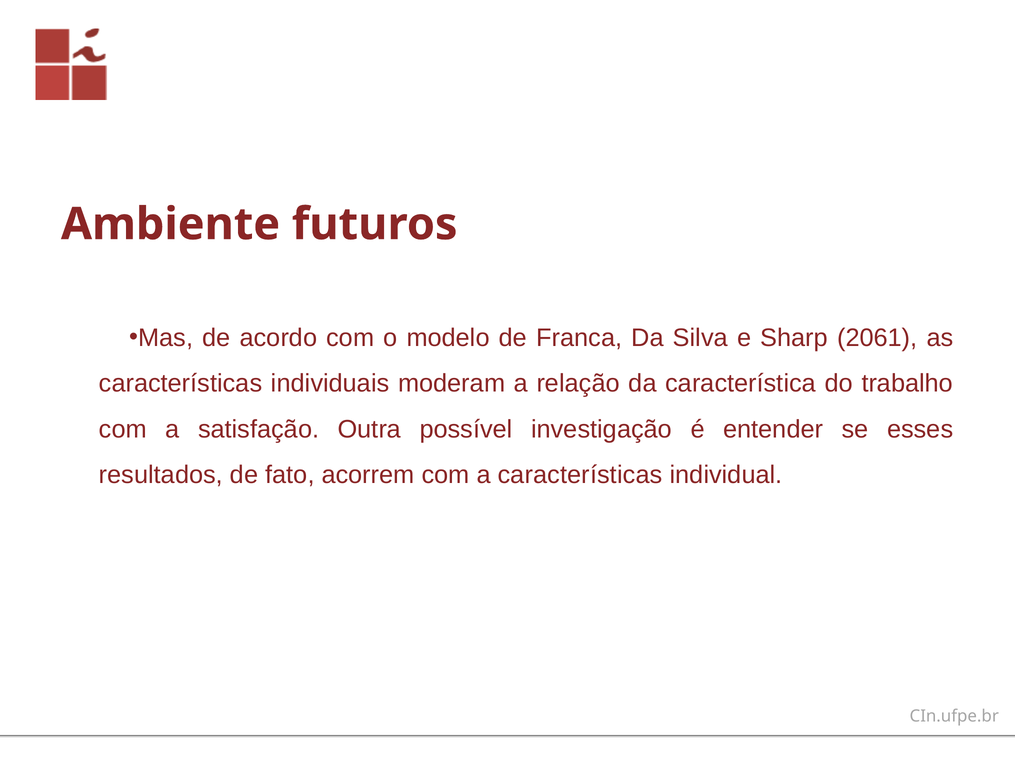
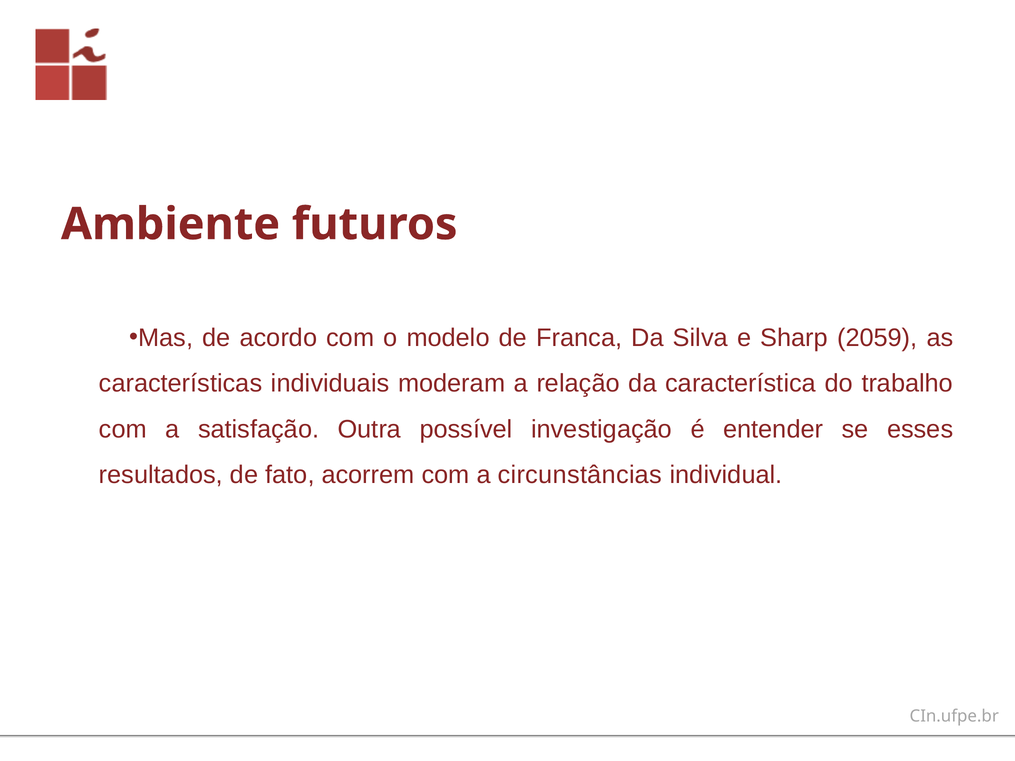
2061: 2061 -> 2059 (877, 338)
a características: características -> circunstâncias (580, 475)
